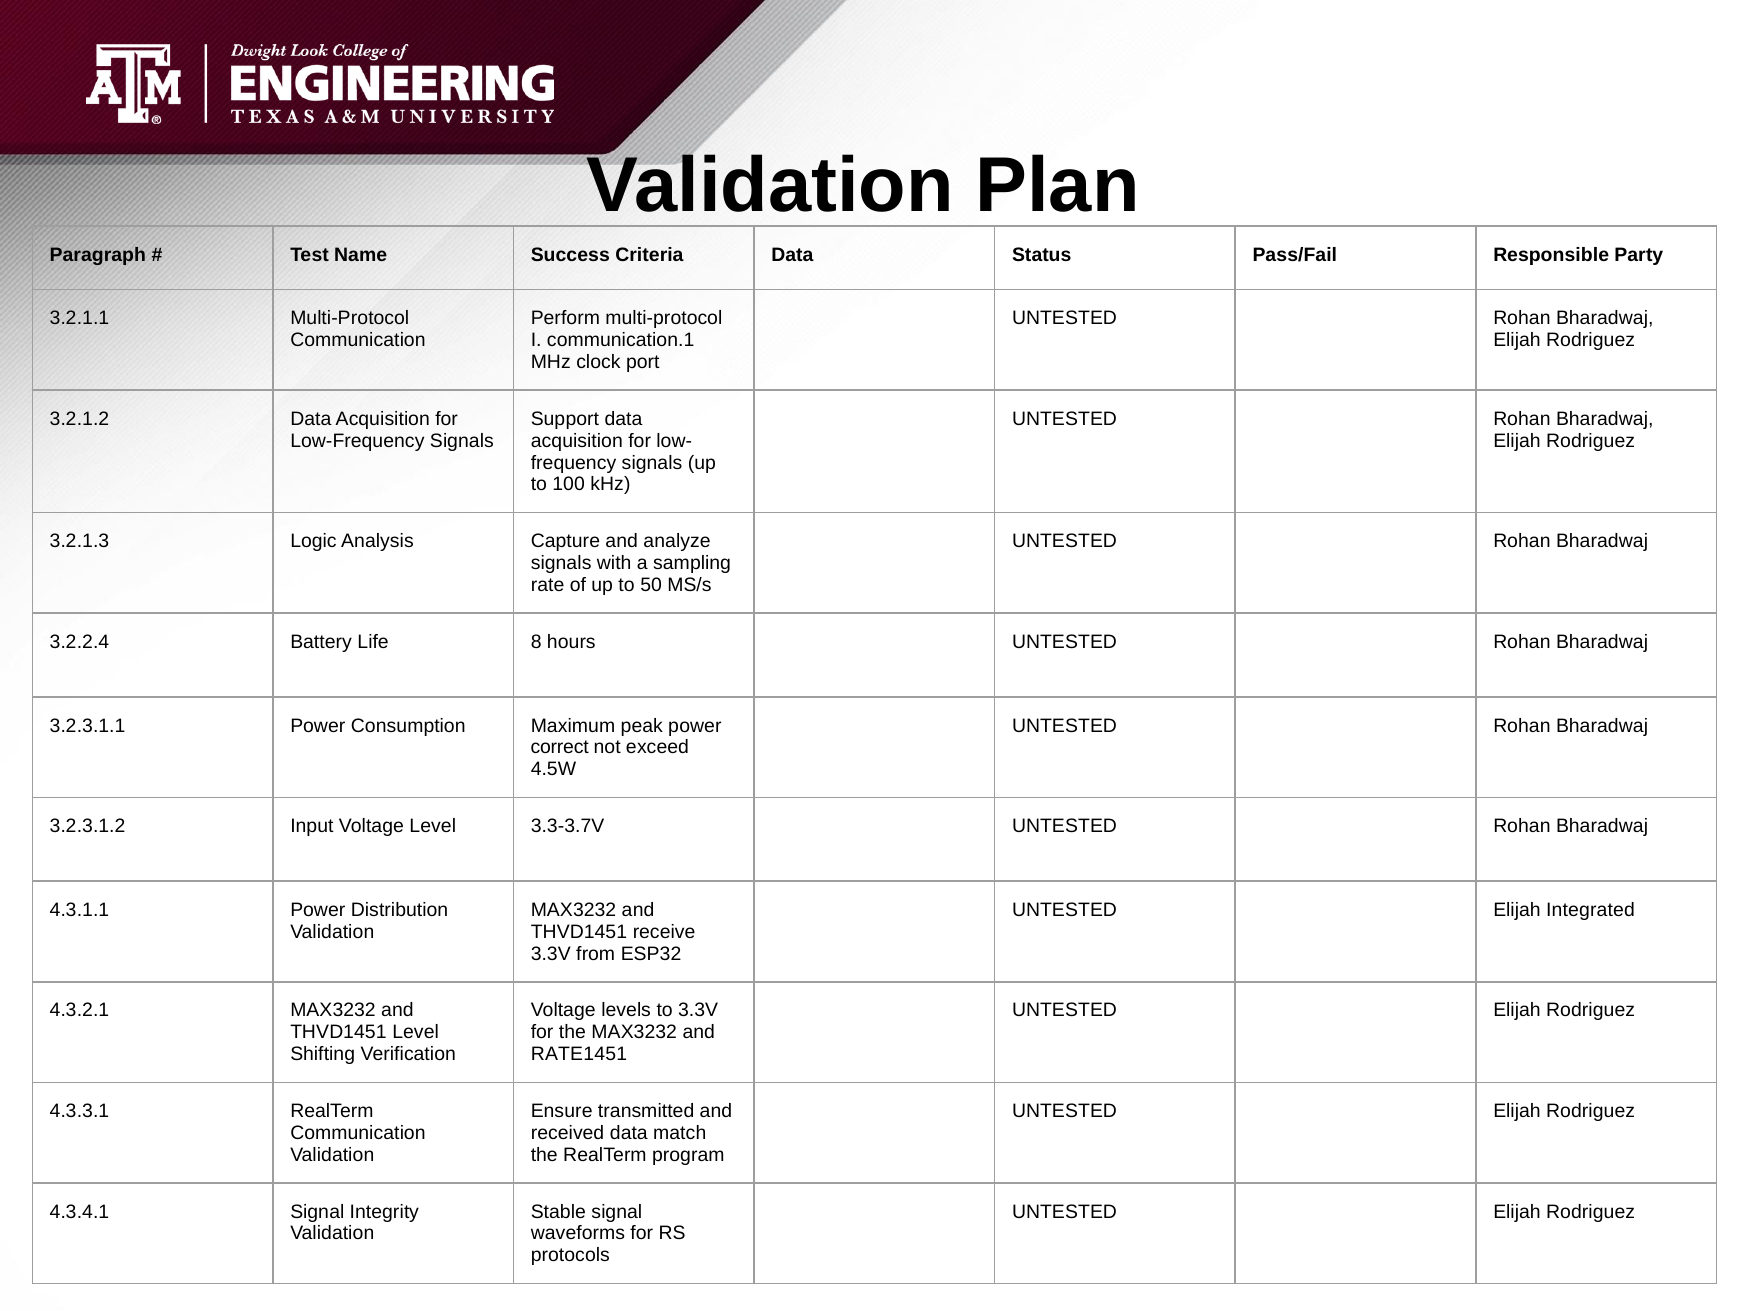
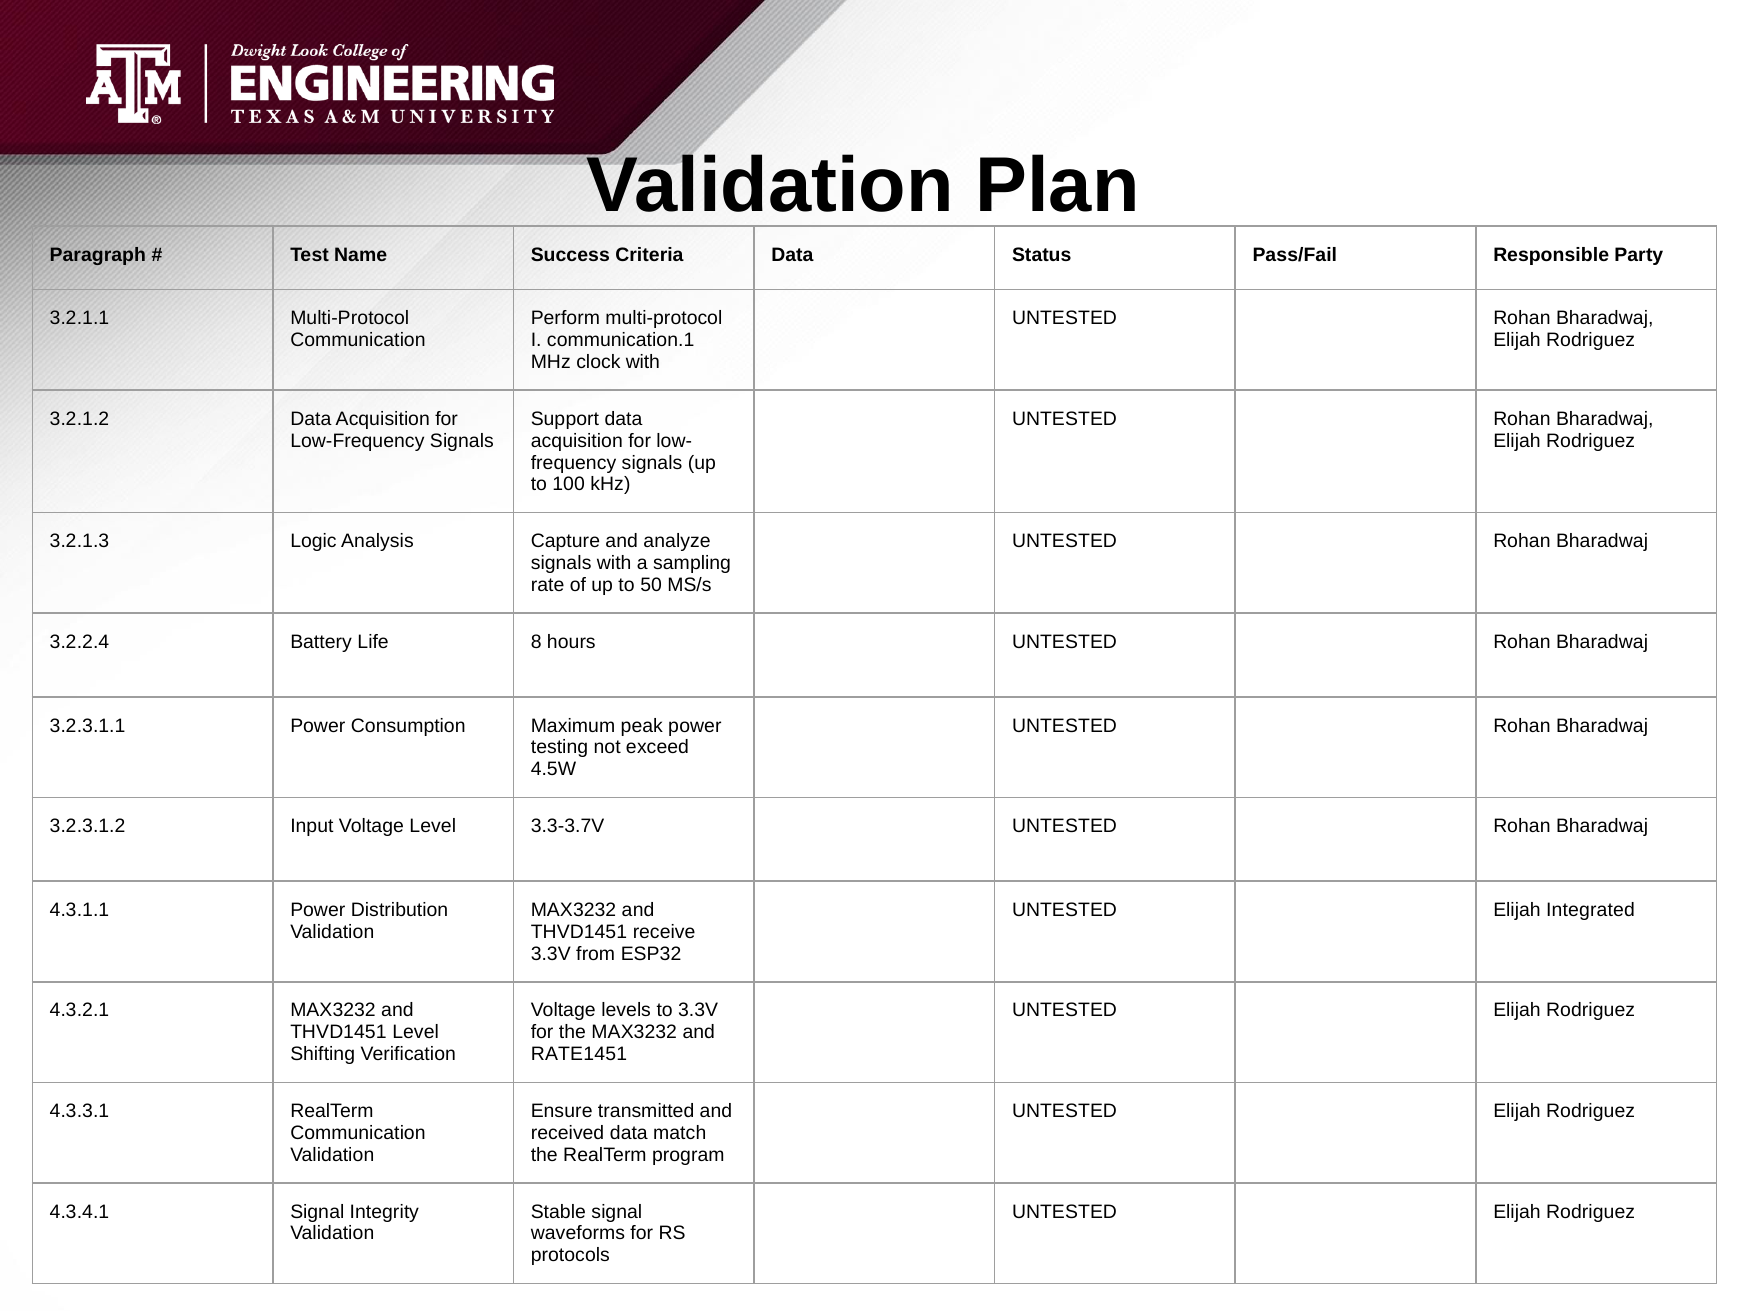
clock port: port -> with (643, 362)
correct: correct -> testing (560, 748)
